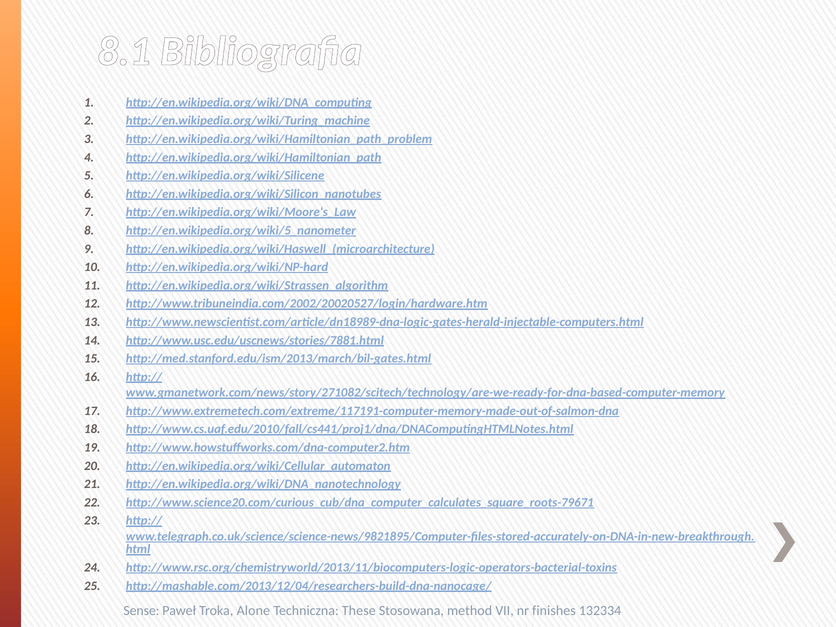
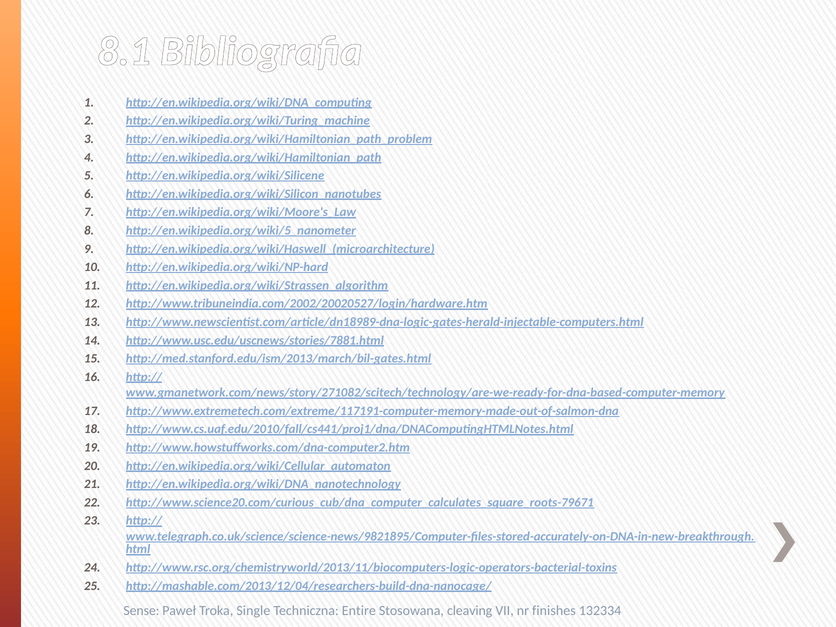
Alone: Alone -> Single (253, 611)
These: These -> Entire (359, 611)
method: method -> cleaving (470, 611)
